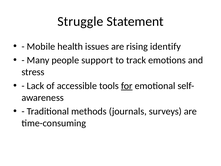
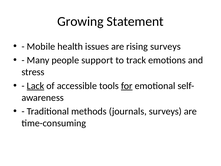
Struggle: Struggle -> Growing (80, 21)
rising identify: identify -> surveys (165, 46)
Lack underline: none -> present (35, 86)
